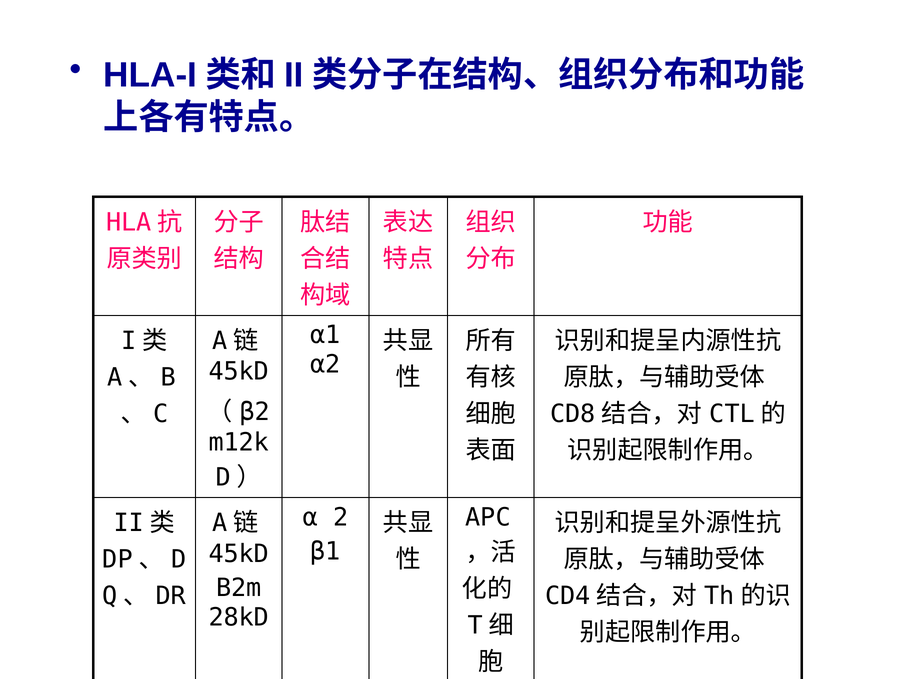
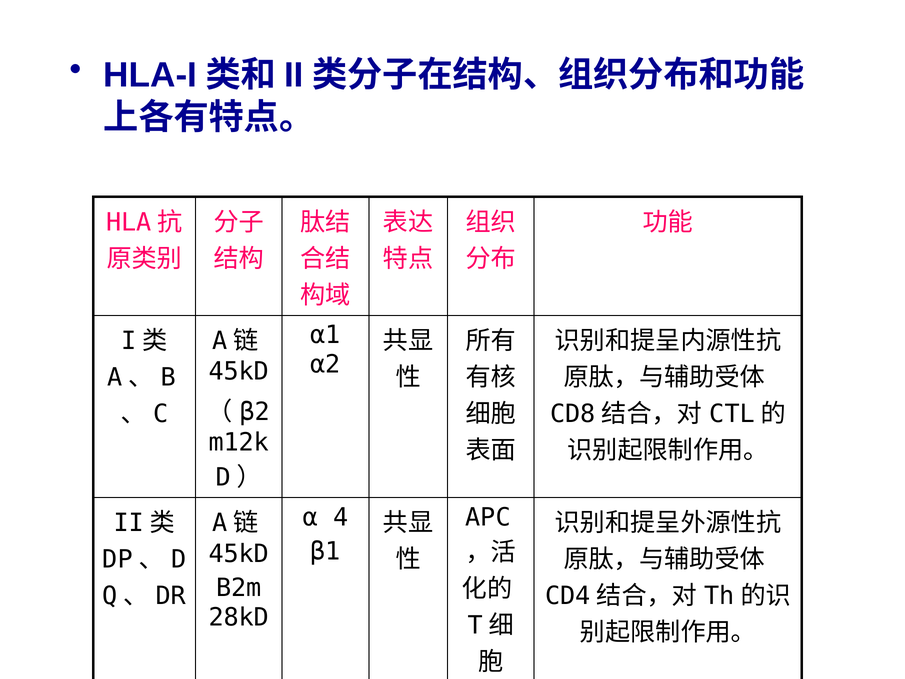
2: 2 -> 4 (341, 517)
